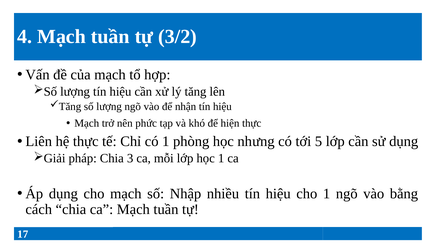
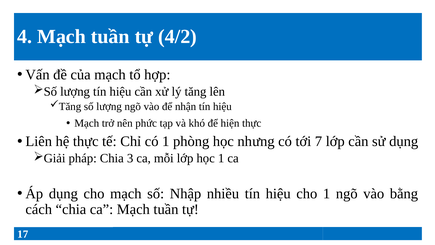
3/2: 3/2 -> 4/2 (178, 37)
5: 5 -> 7 (318, 141)
